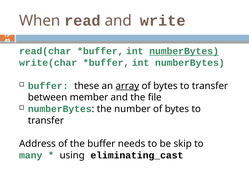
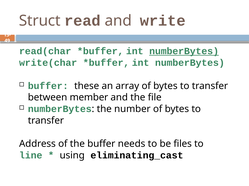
When: When -> Struct (40, 21)
array underline: present -> none (127, 86)
skip: skip -> files (183, 144)
many: many -> line (31, 156)
